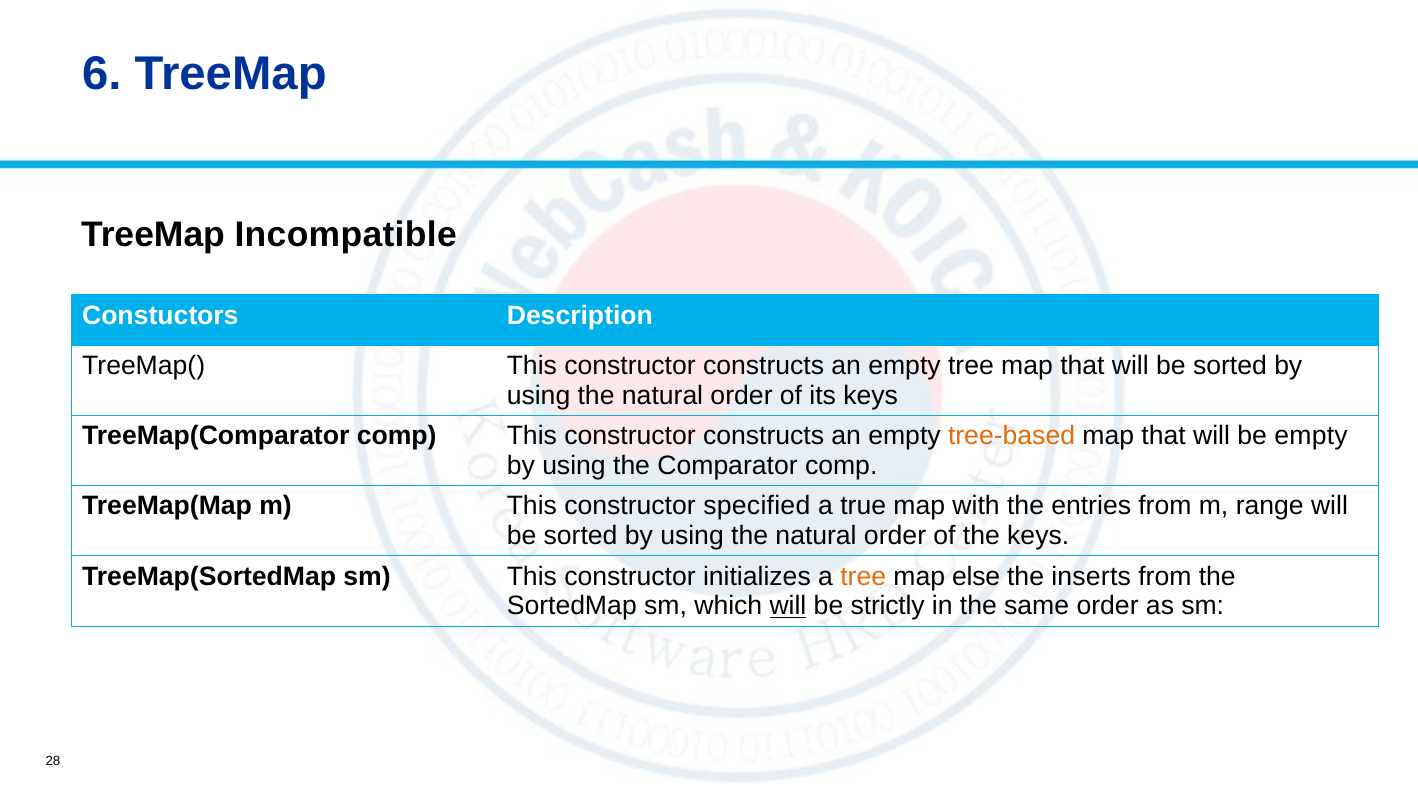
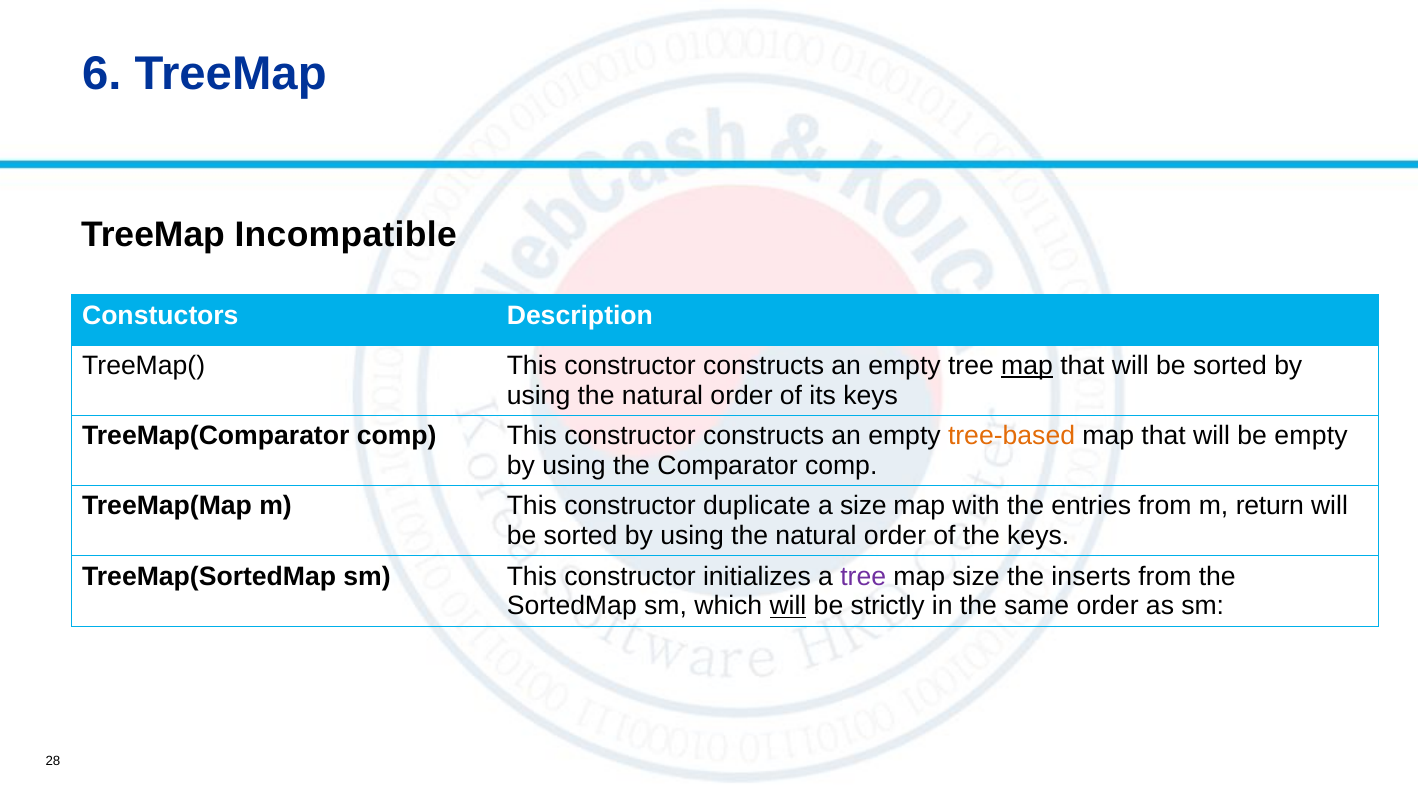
map underline: none -> present (1027, 365)
specified: specified -> duplicate (757, 506)
a true: true -> size (863, 506)
range: range -> return (1270, 506)
tree colour: orange -> purple (863, 576)
map else: else -> size (976, 576)
